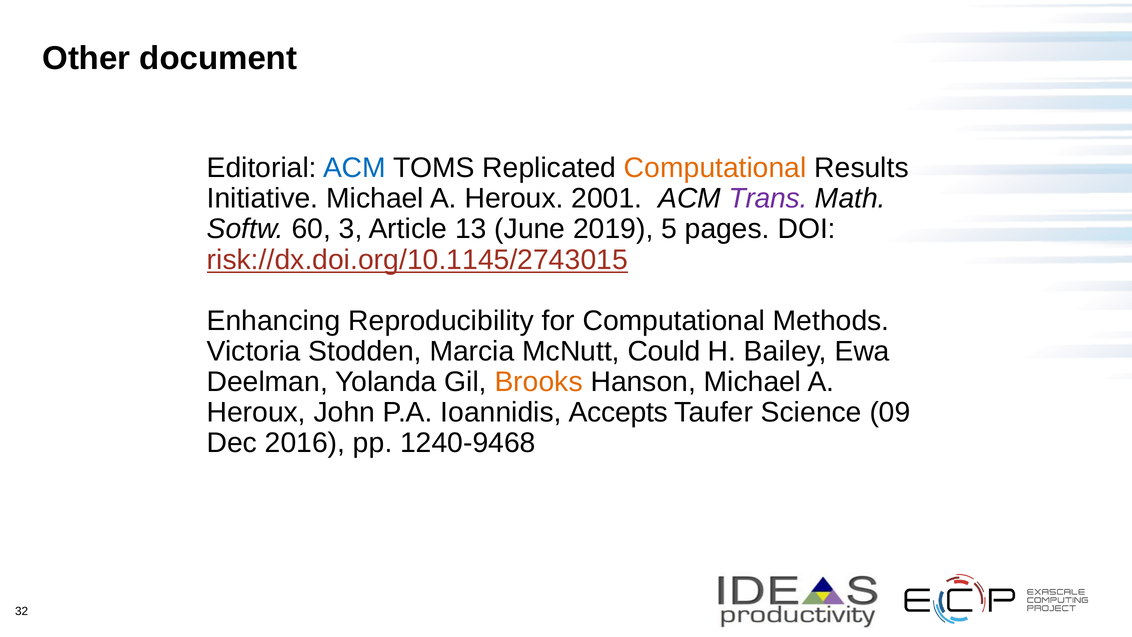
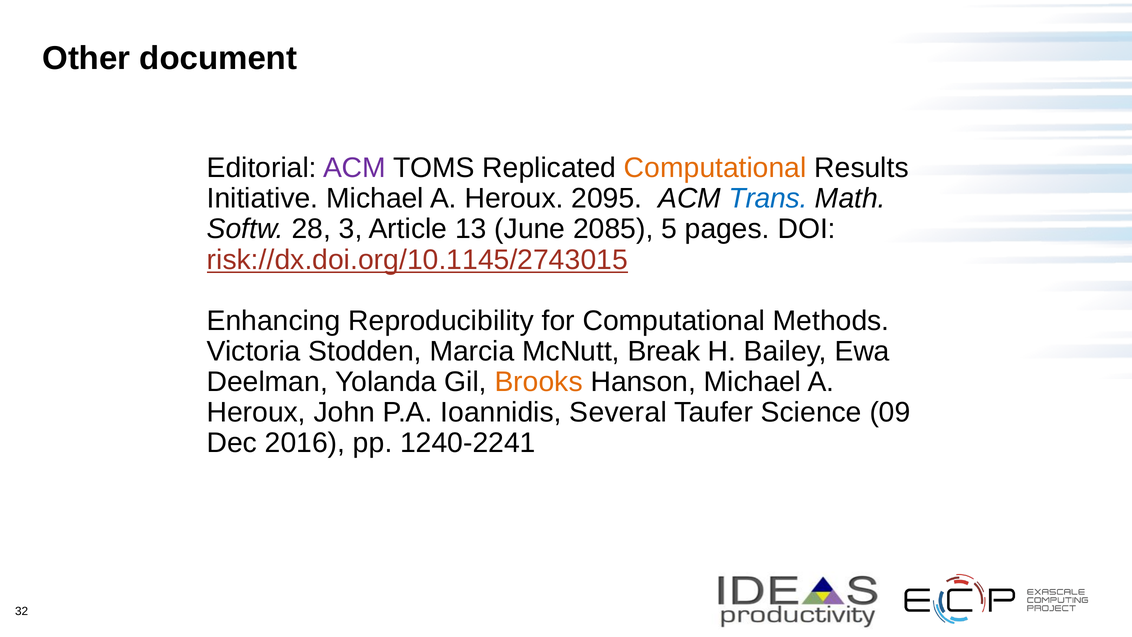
ACM colour: blue -> purple (355, 168)
2001: 2001 -> 2095 (607, 199)
Trans colour: purple -> blue (768, 199)
60: 60 -> 28 (311, 229)
2019: 2019 -> 2085 (613, 229)
Could: Could -> Break (664, 351)
Accepts: Accepts -> Several (618, 412)
1240-9468: 1240-9468 -> 1240-2241 (468, 443)
